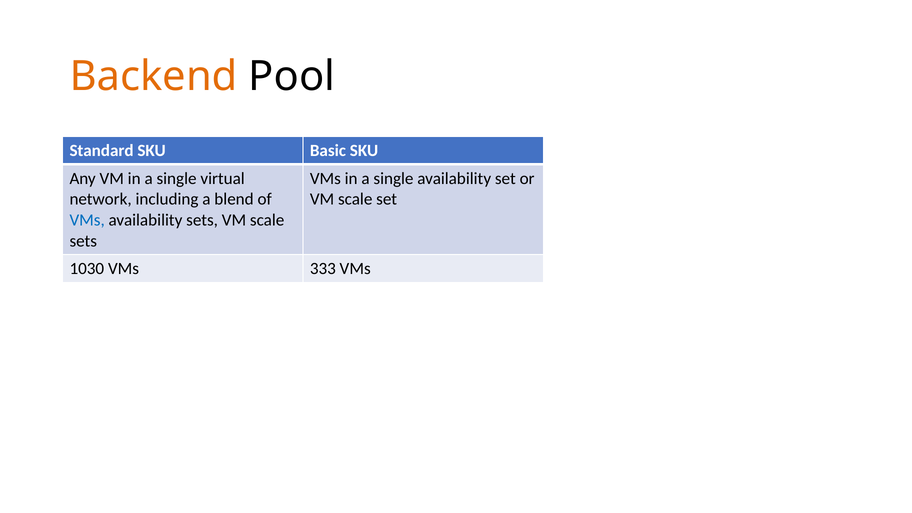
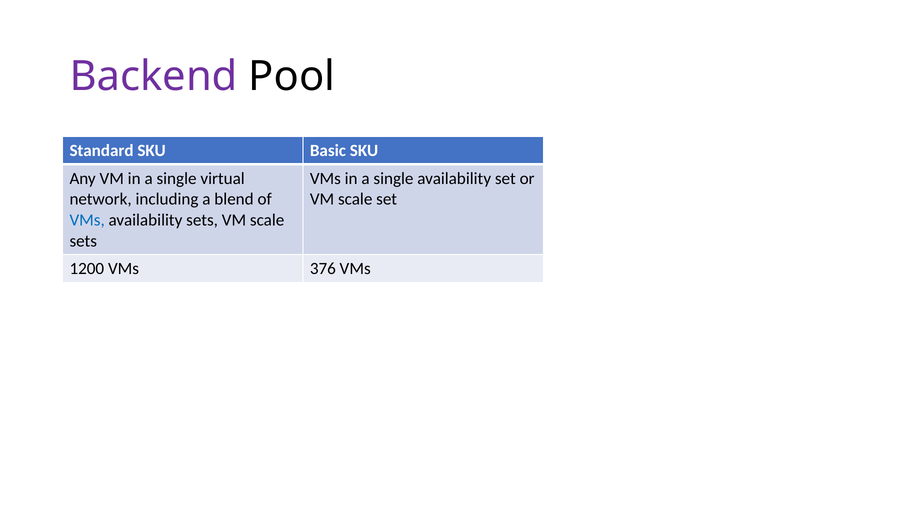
Backend colour: orange -> purple (154, 77)
1030: 1030 -> 1200 (87, 269)
333: 333 -> 376 (323, 269)
